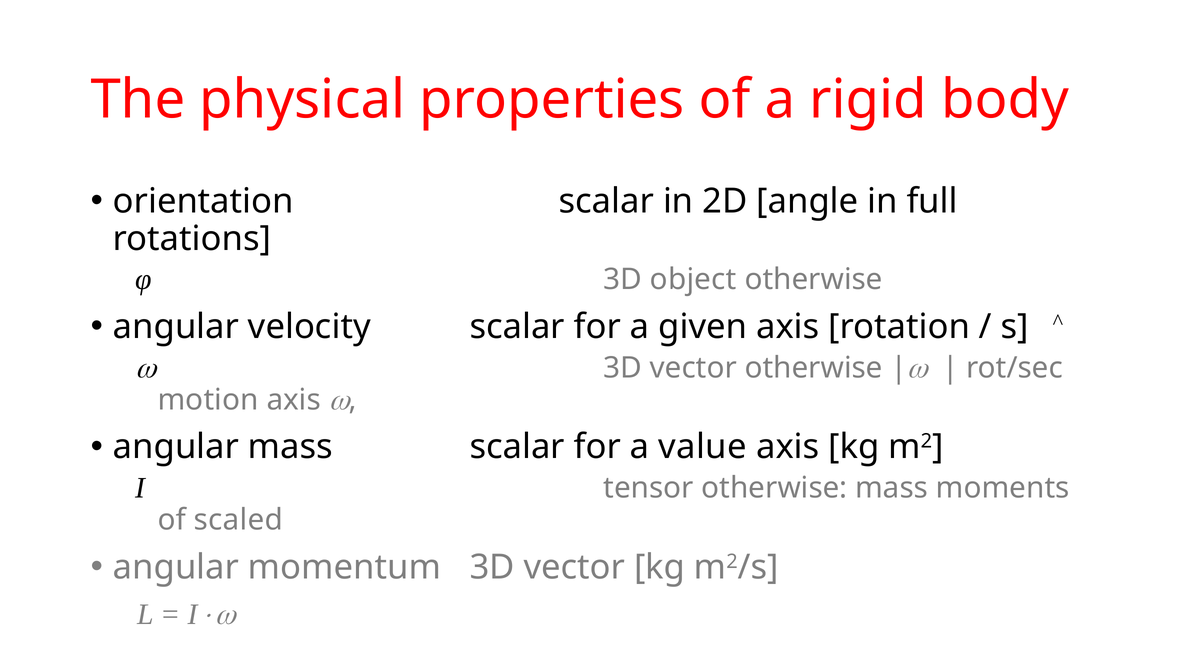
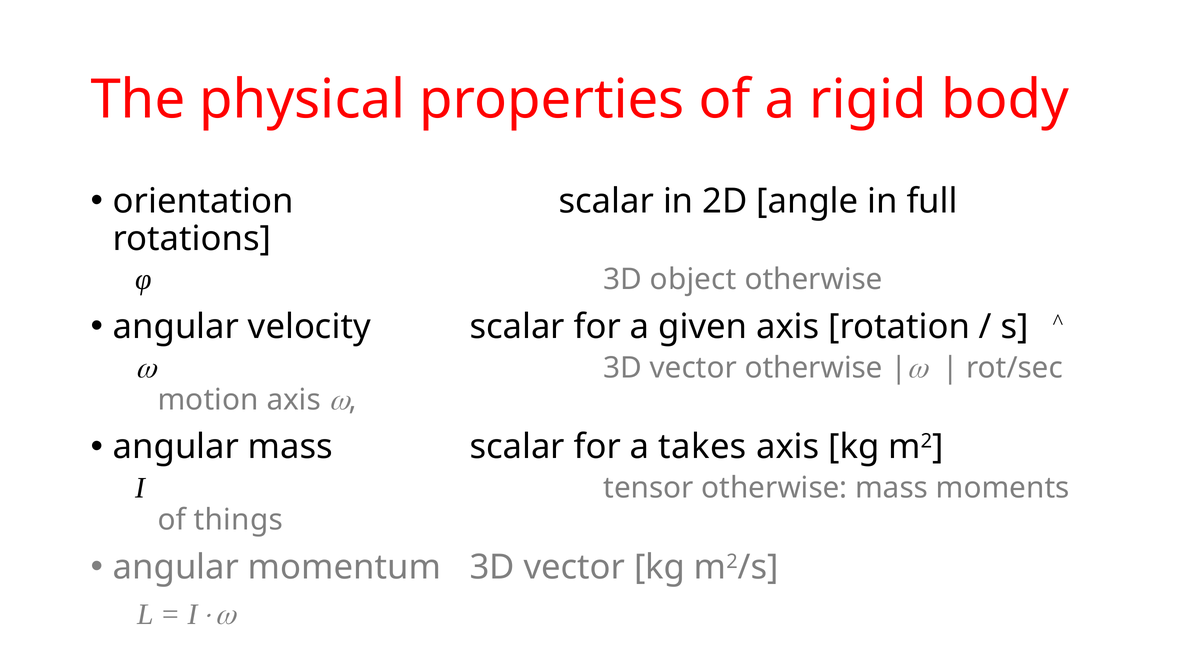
value: value -> takes (703, 447)
scaled: scaled -> things (238, 520)
